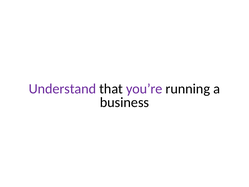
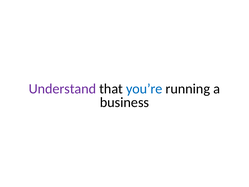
you’re colour: purple -> blue (144, 89)
